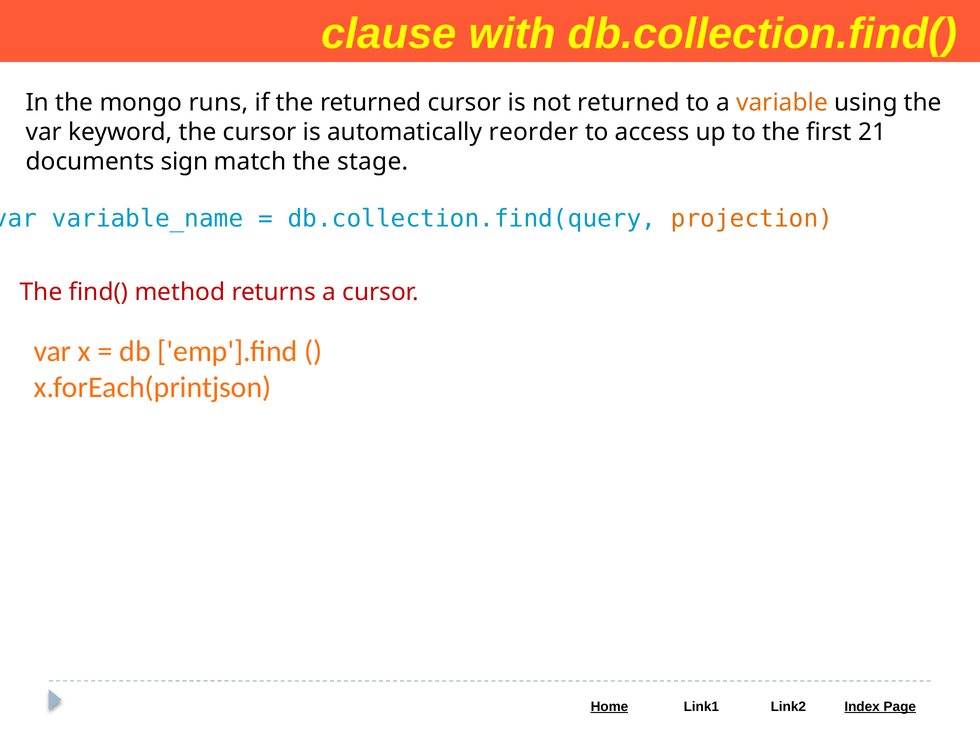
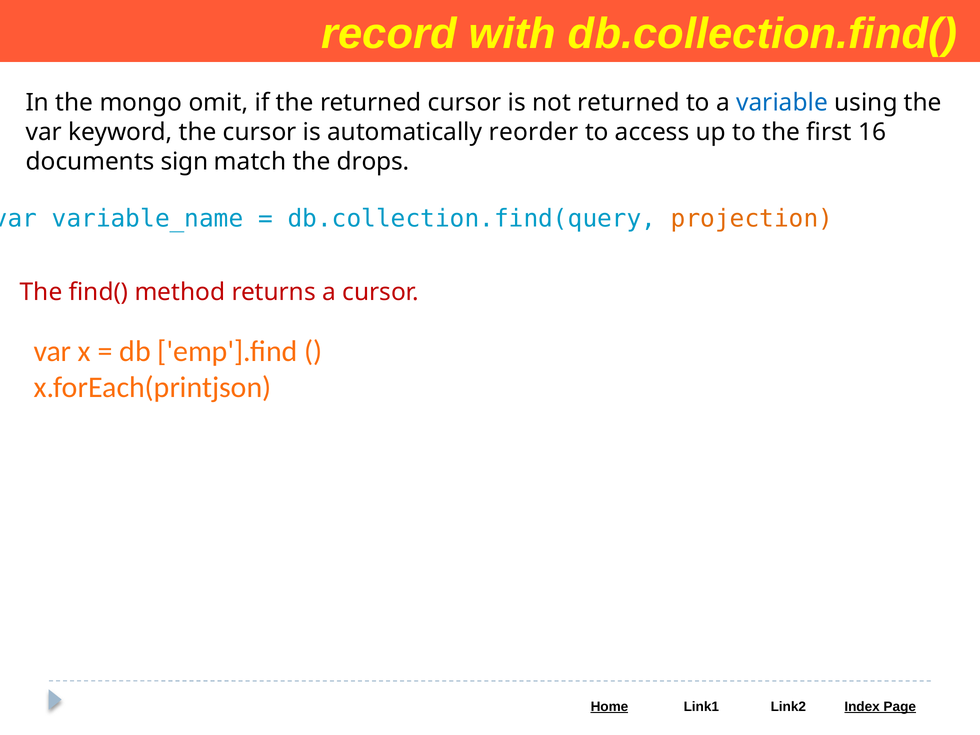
clause: clause -> record (389, 34)
runs: runs -> omit (218, 103)
variable colour: orange -> blue (782, 103)
21: 21 -> 16 (872, 132)
stage: stage -> drops (373, 162)
